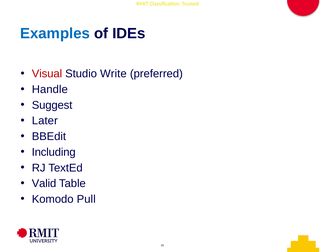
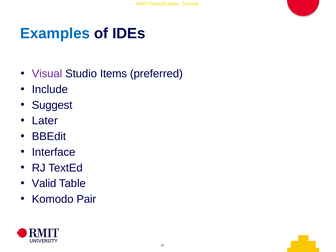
Visual colour: red -> purple (47, 74)
Write: Write -> Items (114, 74)
Handle: Handle -> Include (50, 89)
Including: Including -> Interface (54, 152)
Pull: Pull -> Pair (86, 199)
